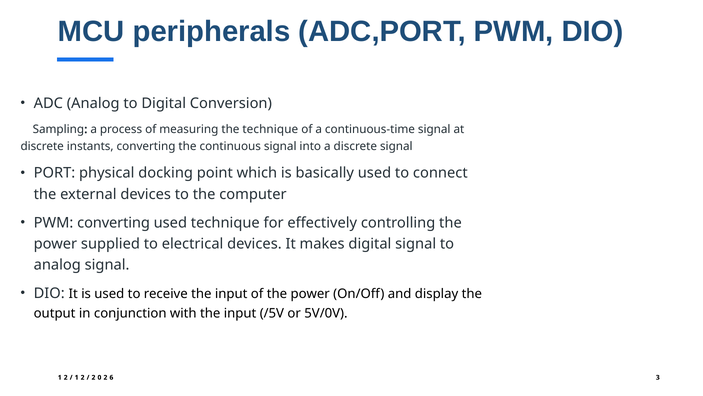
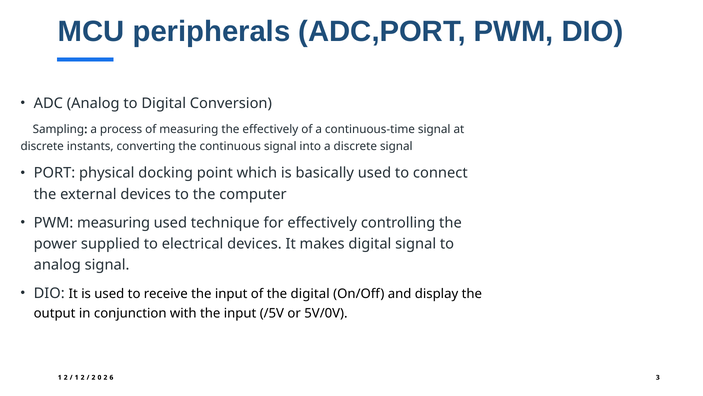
the technique: technique -> effectively (270, 129)
PWM converting: converting -> measuring (114, 222)
of the power: power -> digital (310, 294)
